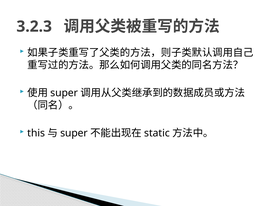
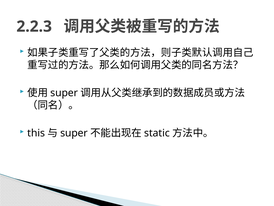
3.2.3: 3.2.3 -> 2.2.3 (34, 26)
